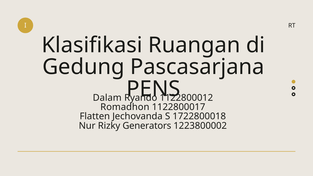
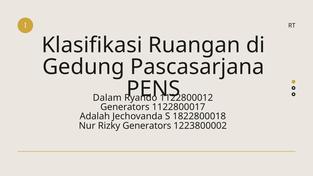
Romadhon: Romadhon -> Generators (125, 107)
Flatten: Flatten -> Adalah (95, 116)
1722800018: 1722800018 -> 1822800018 (199, 116)
